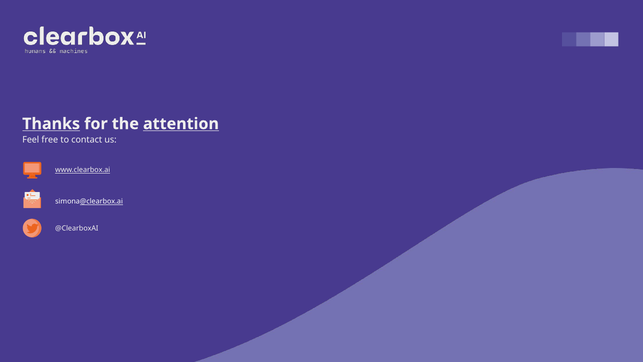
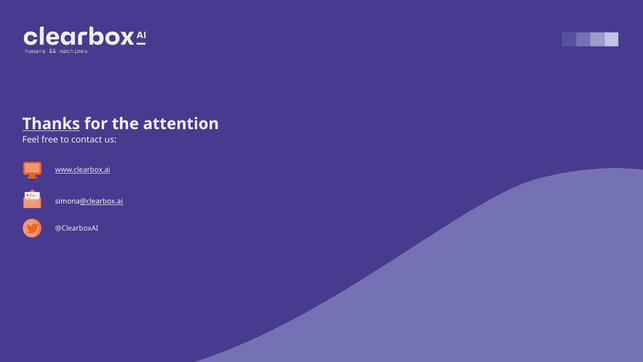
attention underline: present -> none (181, 124)
